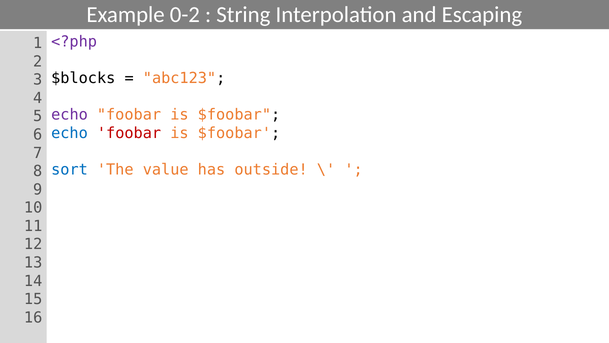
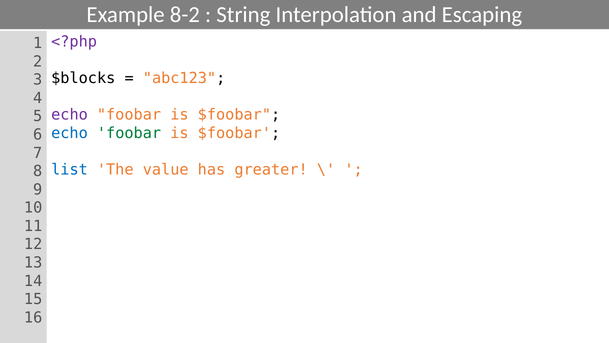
0-2: 0-2 -> 8-2 (185, 14)
foobar colour: red -> green (129, 133)
sort: sort -> list (70, 169)
outside: outside -> greater (271, 169)
